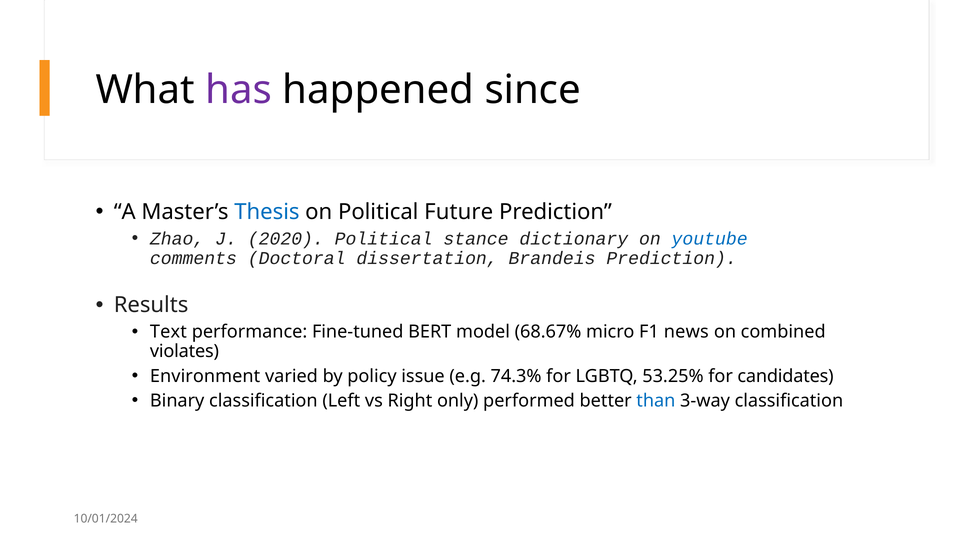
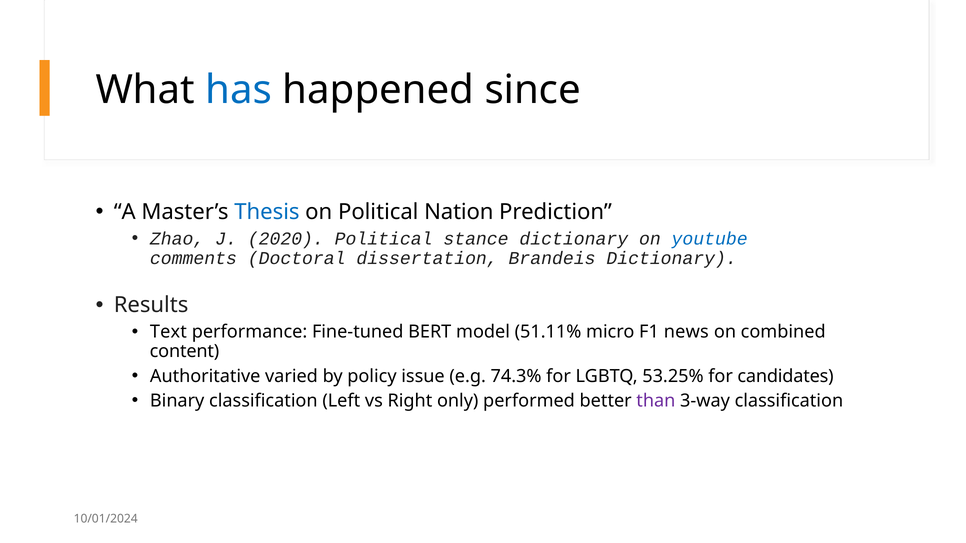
has colour: purple -> blue (239, 90)
Future: Future -> Nation (459, 212)
Brandeis Prediction: Prediction -> Dictionary (672, 258)
68.67%: 68.67% -> 51.11% (548, 332)
violates: violates -> content (184, 352)
Environment: Environment -> Authoritative (205, 376)
than colour: blue -> purple (656, 401)
